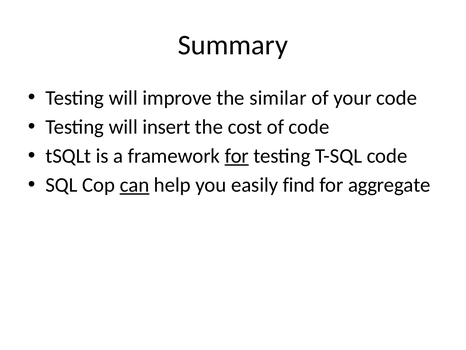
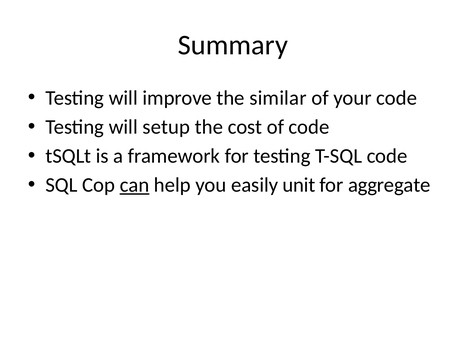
insert: insert -> setup (166, 127)
for underline: present -> none (237, 156)
find: find -> unit (299, 185)
